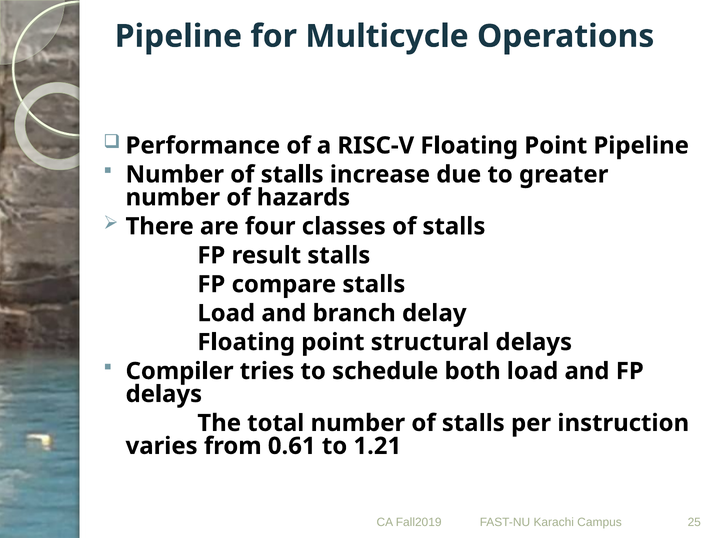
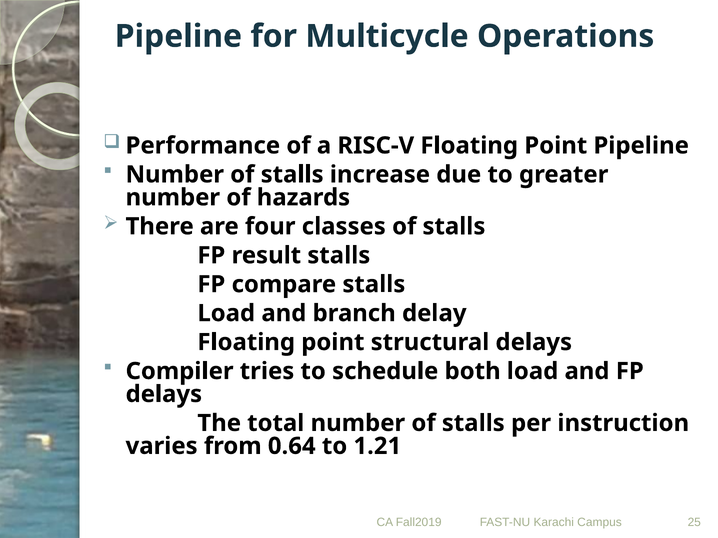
0.61: 0.61 -> 0.64 (292, 446)
